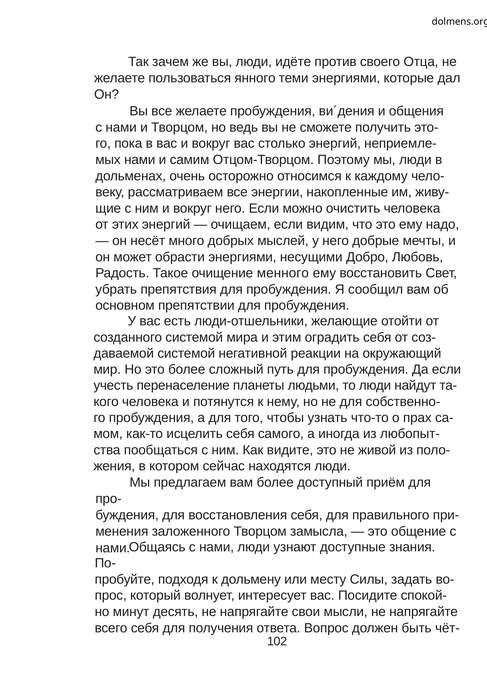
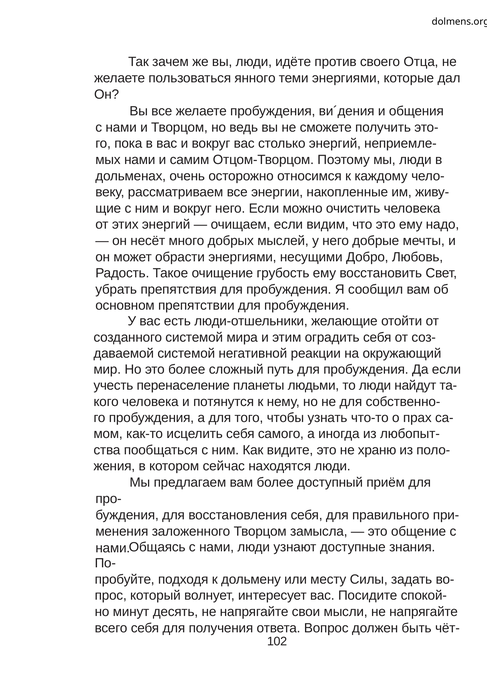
менного: менного -> грубость (283, 274)
живой: живой -> храню (377, 451)
